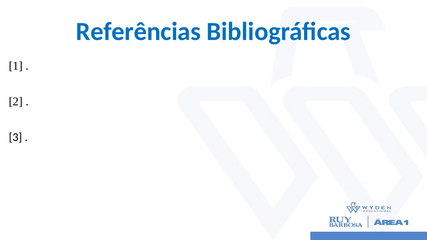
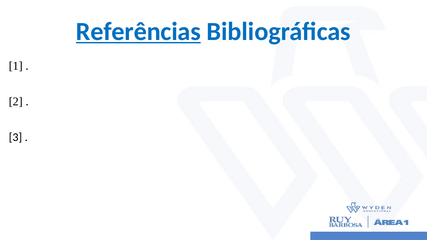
Referências underline: none -> present (138, 31)
